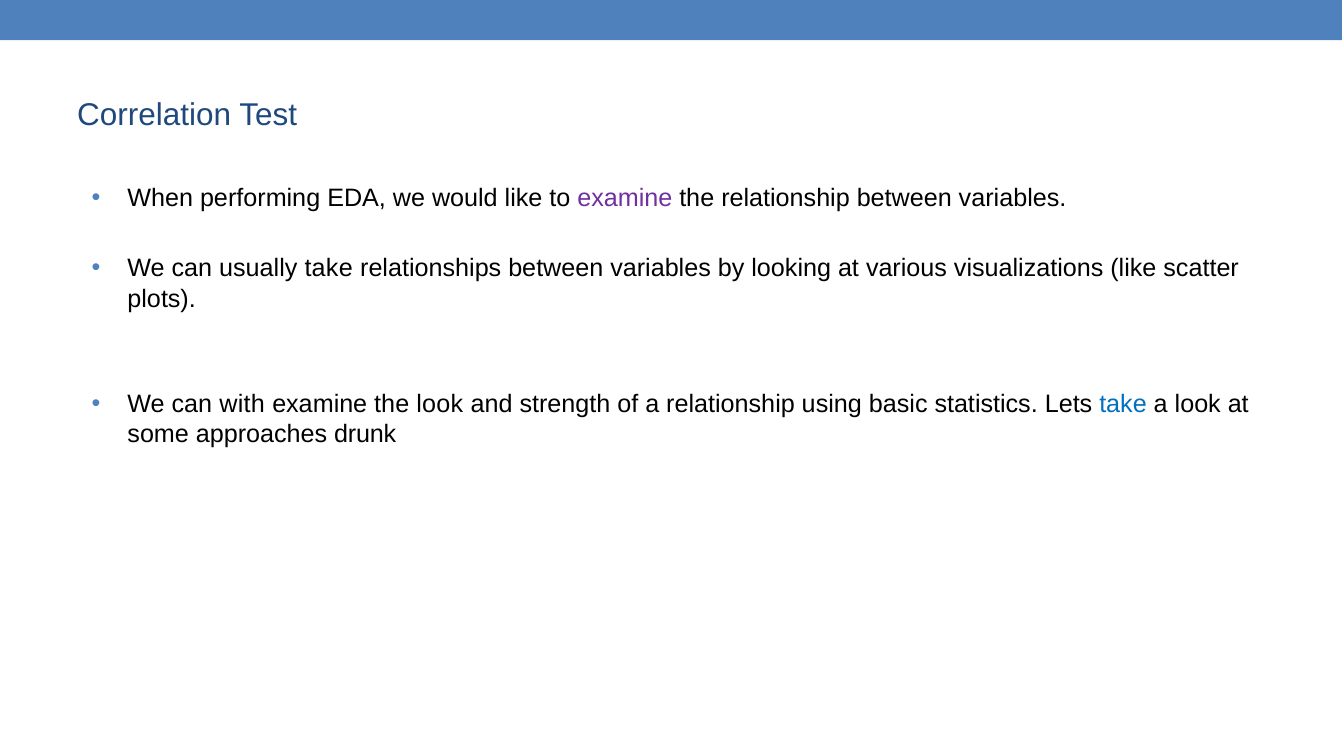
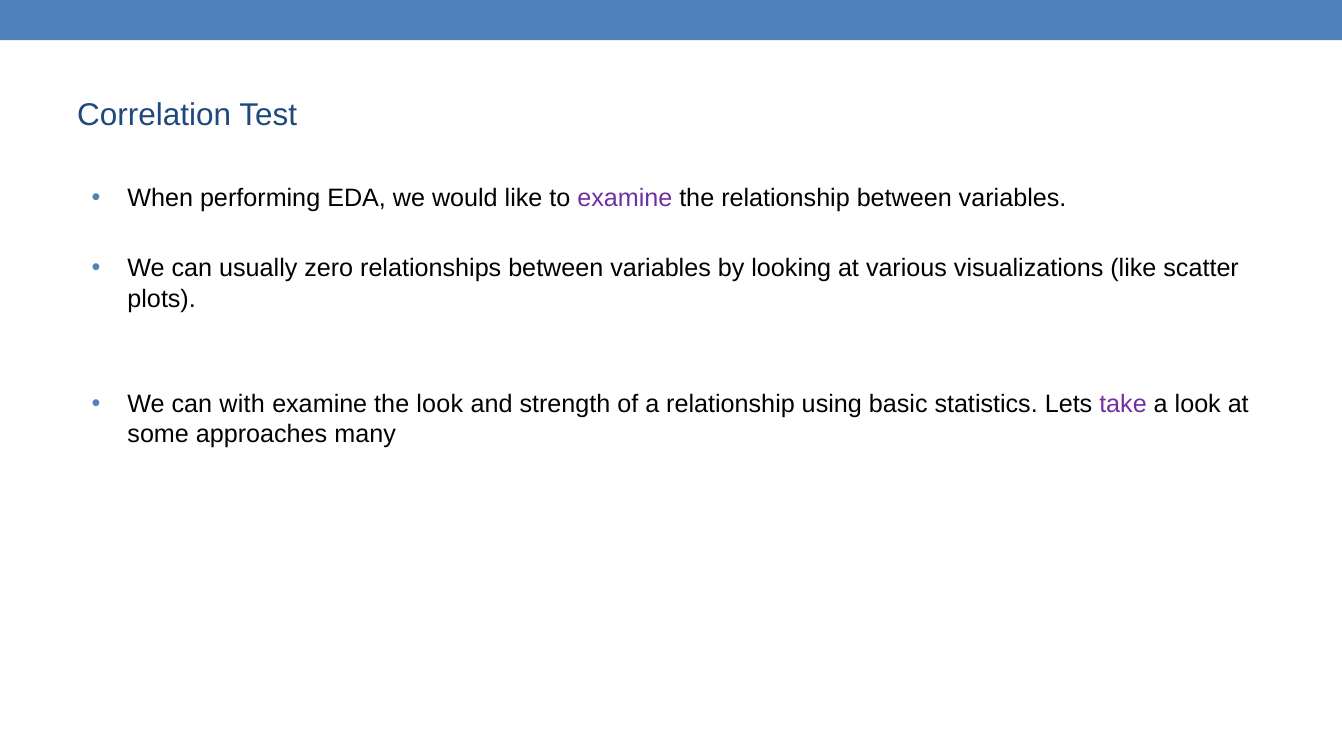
usually take: take -> zero (329, 268)
take colour: blue -> purple (1123, 404)
drunk: drunk -> many (365, 435)
